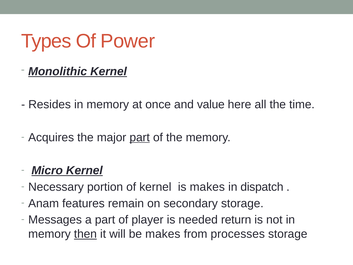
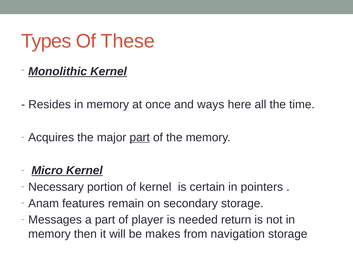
Power: Power -> These (128, 41)
value: value -> ways (211, 104)
is makes: makes -> certain (207, 187)
dispatch: dispatch -> pointers (262, 187)
then underline: present -> none (85, 234)
processes: processes -> navigation (238, 234)
